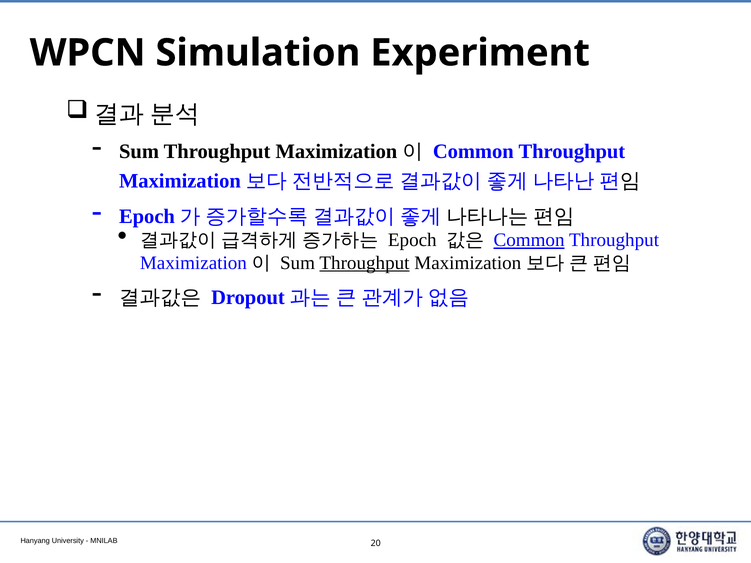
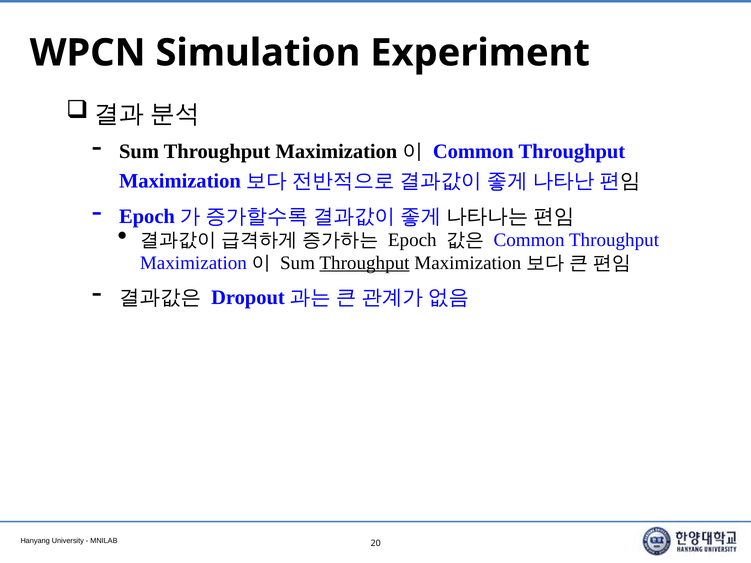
Common underline: present -> none (529, 240)
